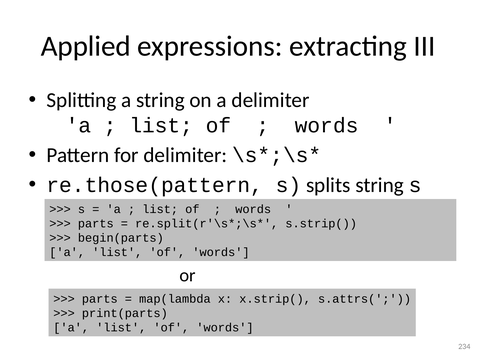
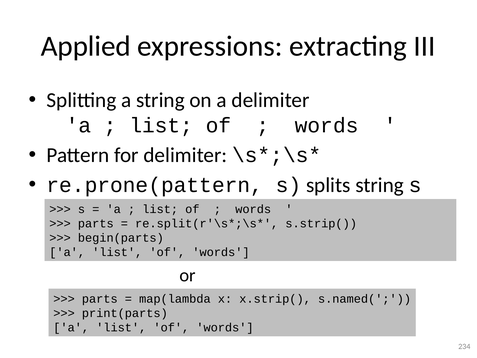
re.those(pattern: re.those(pattern -> re.prone(pattern (155, 185)
s.attrs(: s.attrs( -> s.named( (365, 299)
